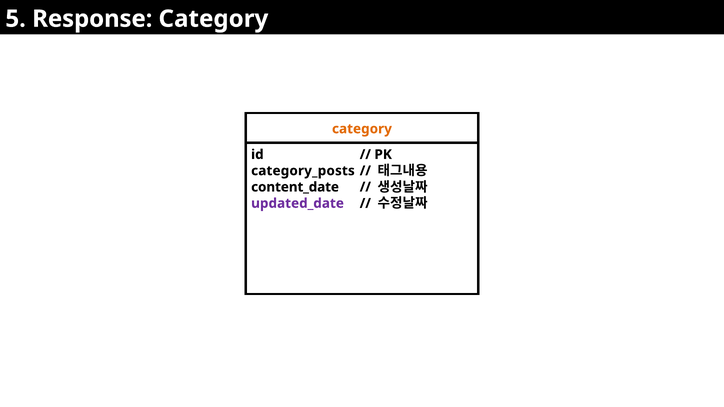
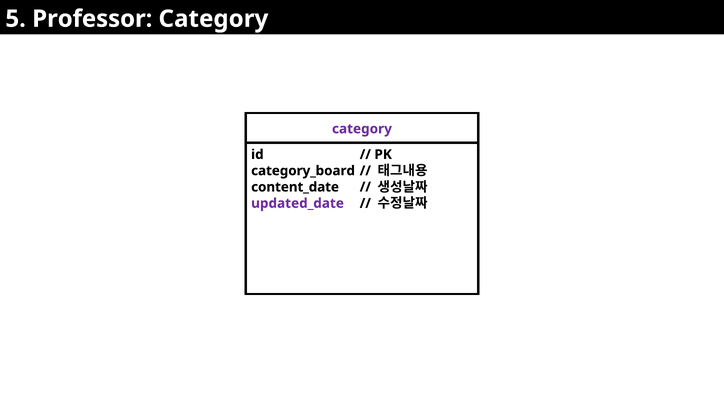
Response: Response -> Professor (92, 19)
category colour: orange -> purple (362, 129)
category_posts: category_posts -> category_board (303, 171)
